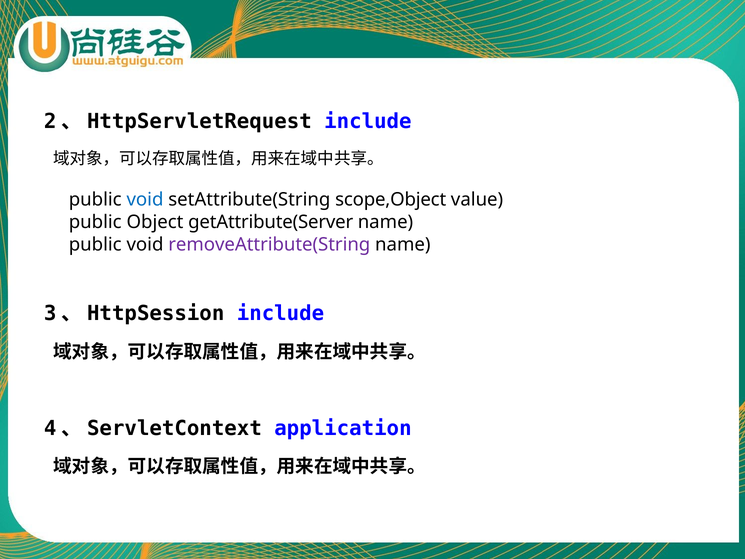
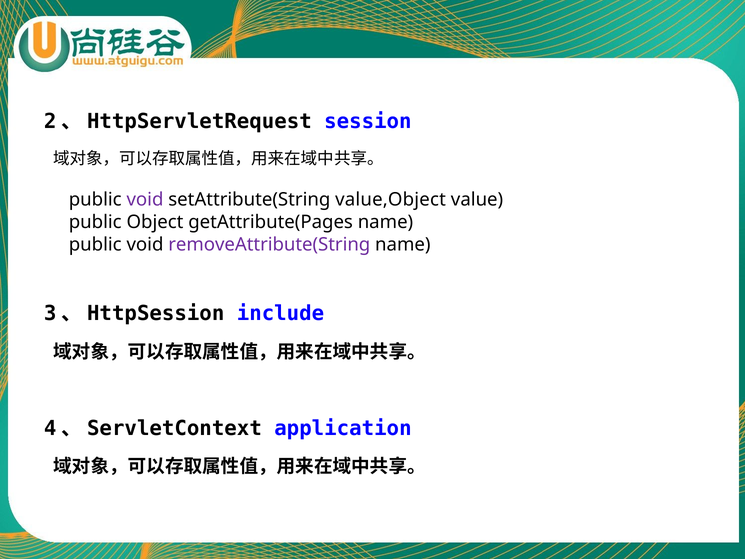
2、HttpServletRequest include: include -> session (368, 122)
void colour: blue -> purple (145, 200)
scope,Object: scope,Object -> value,Object (391, 200)
getAttribute(Server: getAttribute(Server -> getAttribute(Pages (271, 222)
